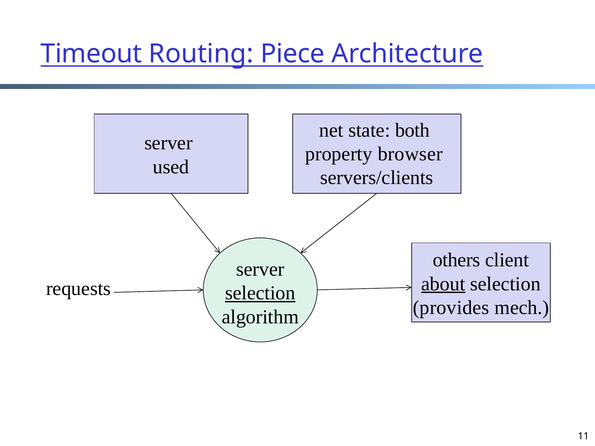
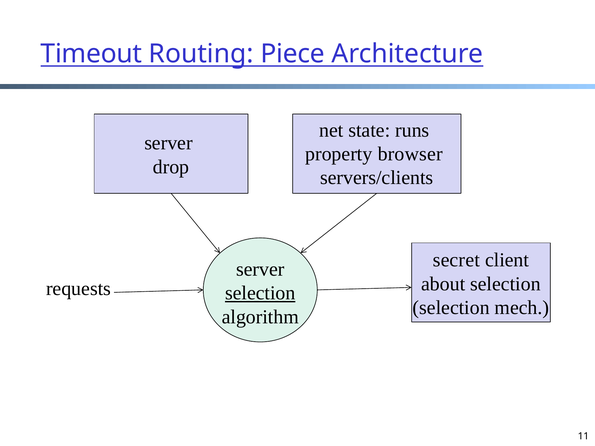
both: both -> runs (412, 130)
used: used -> drop (171, 167)
others: others -> secret (456, 260)
about underline: present -> none (443, 284)
provides: provides -> selection (451, 308)
